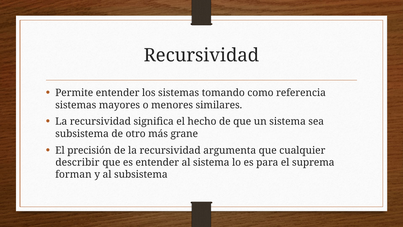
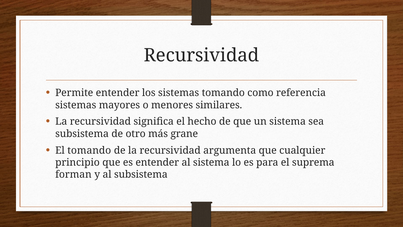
El precisión: precisión -> tomando (89, 150)
describir: describir -> principio (77, 162)
